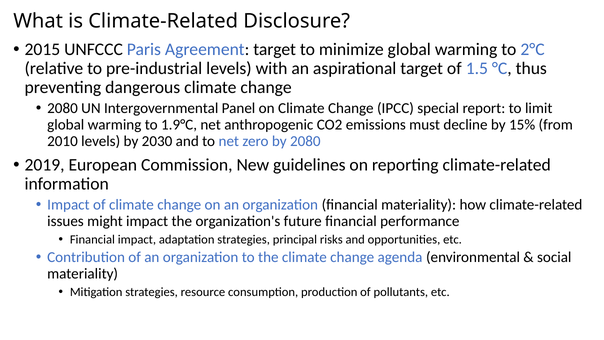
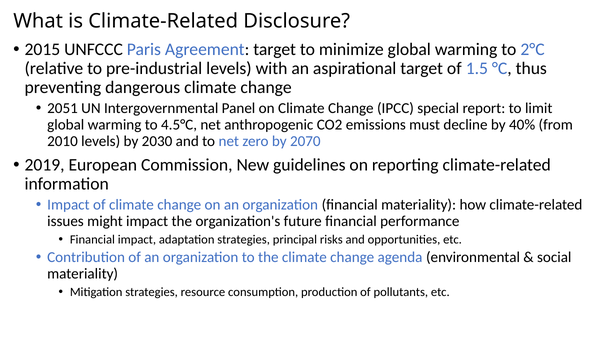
2080: 2080 -> 2051 (63, 108)
1.9°C: 1.9°C -> 4.5°C (179, 125)
15%: 15% -> 40% (522, 125)
by 2080: 2080 -> 2070 (305, 141)
